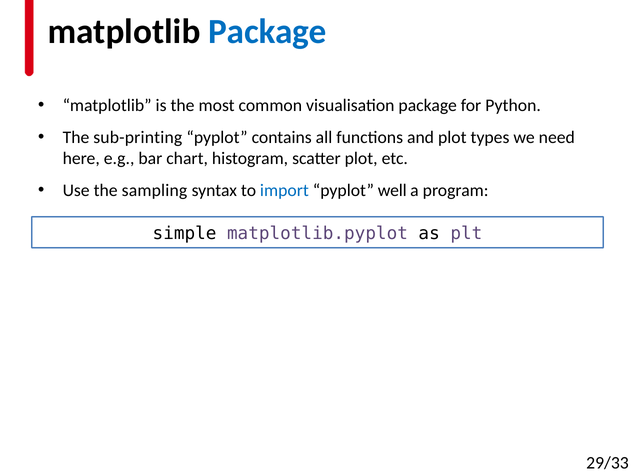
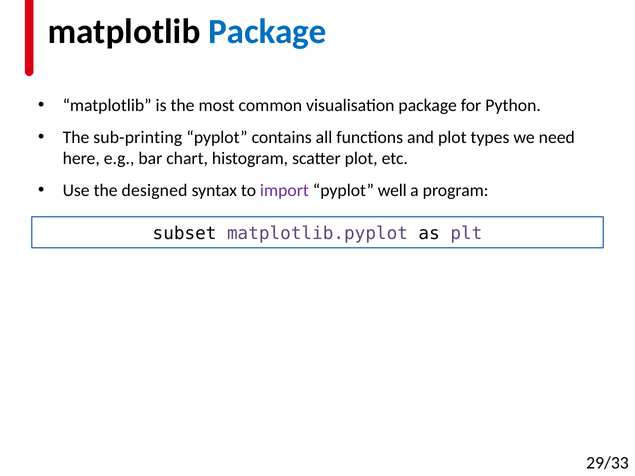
sampling: sampling -> designed (154, 190)
import colour: blue -> purple (284, 190)
simple: simple -> subset (185, 234)
